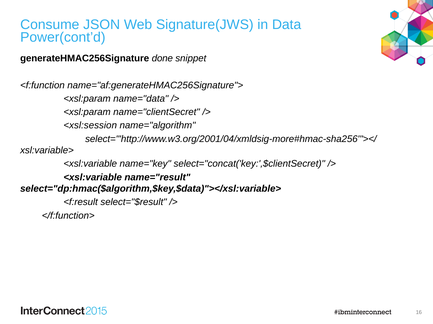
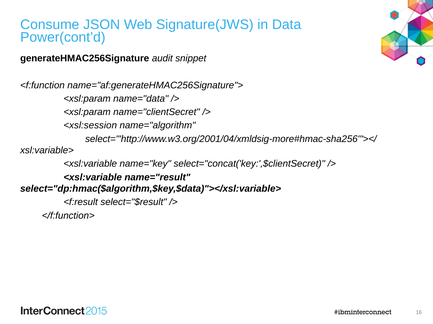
done: done -> audit (162, 59)
